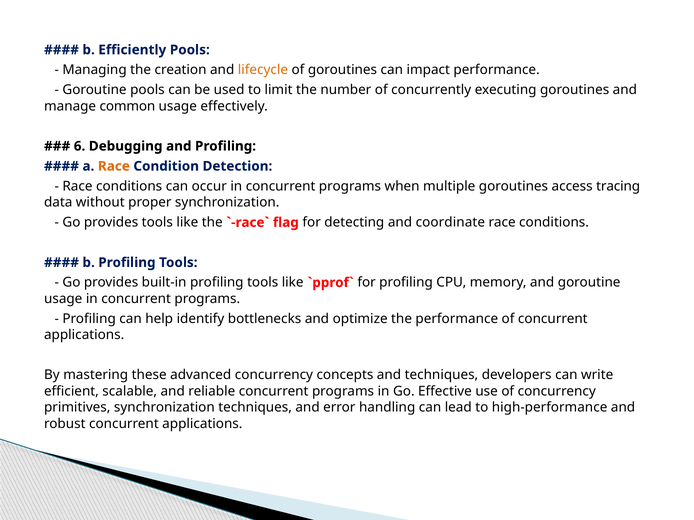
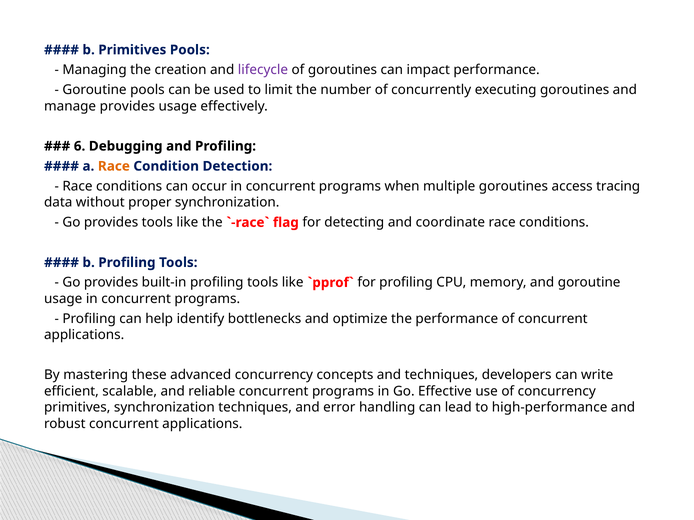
b Efficiently: Efficiently -> Primitives (132, 50)
lifecycle colour: orange -> purple (263, 70)
manage common: common -> provides (127, 106)
